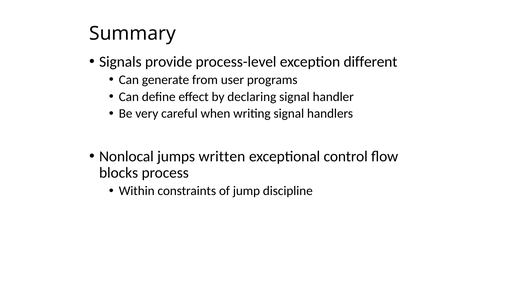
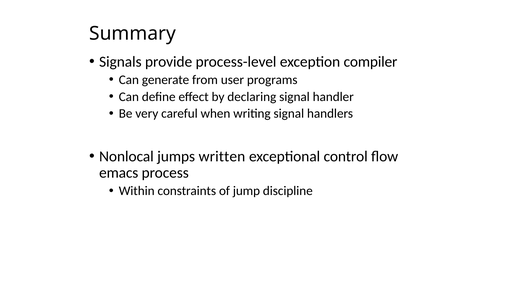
different: different -> compiler (371, 62)
blocks: blocks -> emacs (119, 173)
